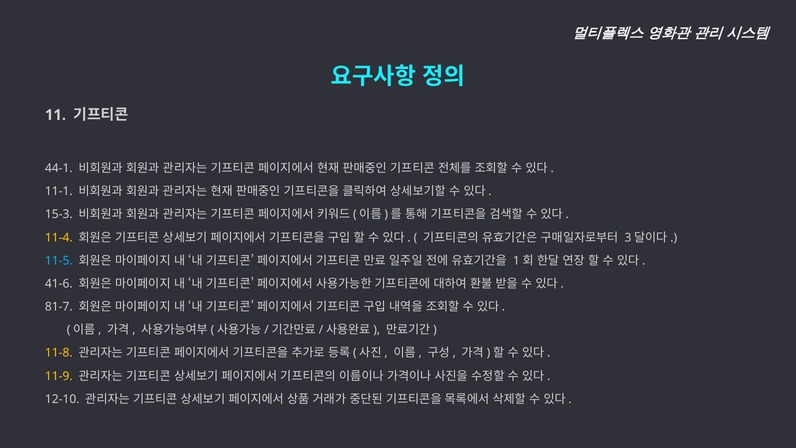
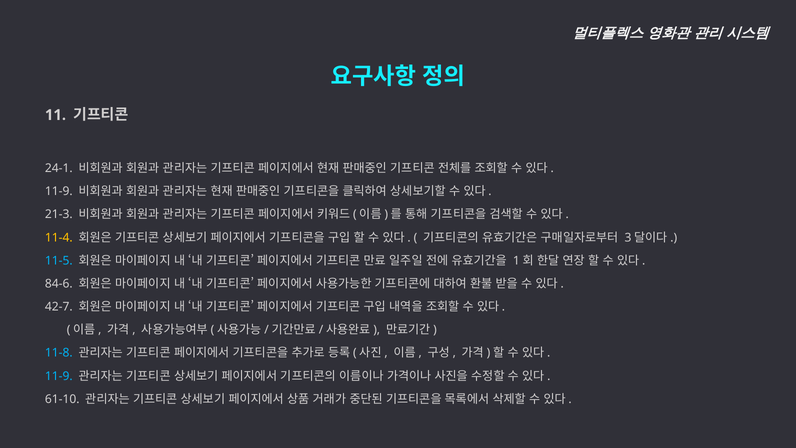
44-1: 44-1 -> 24-1 (59, 168)
11-1: 11-1 -> 11-9 (59, 191)
15-3: 15-3 -> 21-3 (59, 214)
41-6: 41-6 -> 84-6 (59, 284)
81-7: 81-7 -> 42-7 (59, 307)
11-8 colour: yellow -> light blue (59, 353)
11-9 colour: yellow -> light blue (59, 376)
12-10: 12-10 -> 61-10 (62, 399)
